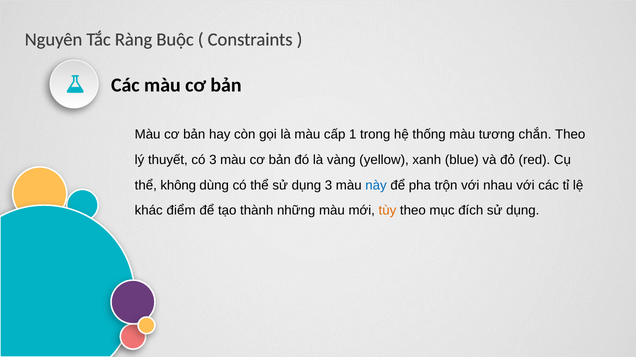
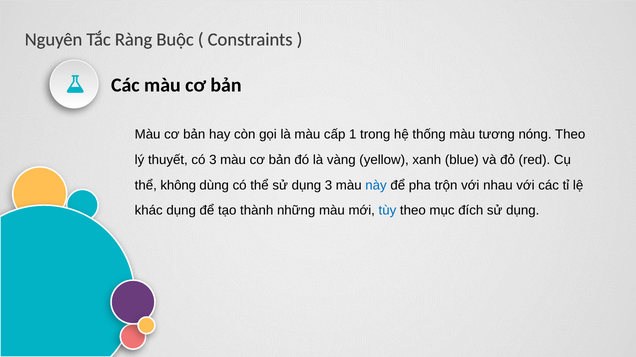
chắn: chắn -> nóng (535, 135)
điểm: điểm -> dụng (181, 211)
tùy colour: orange -> blue (387, 211)
